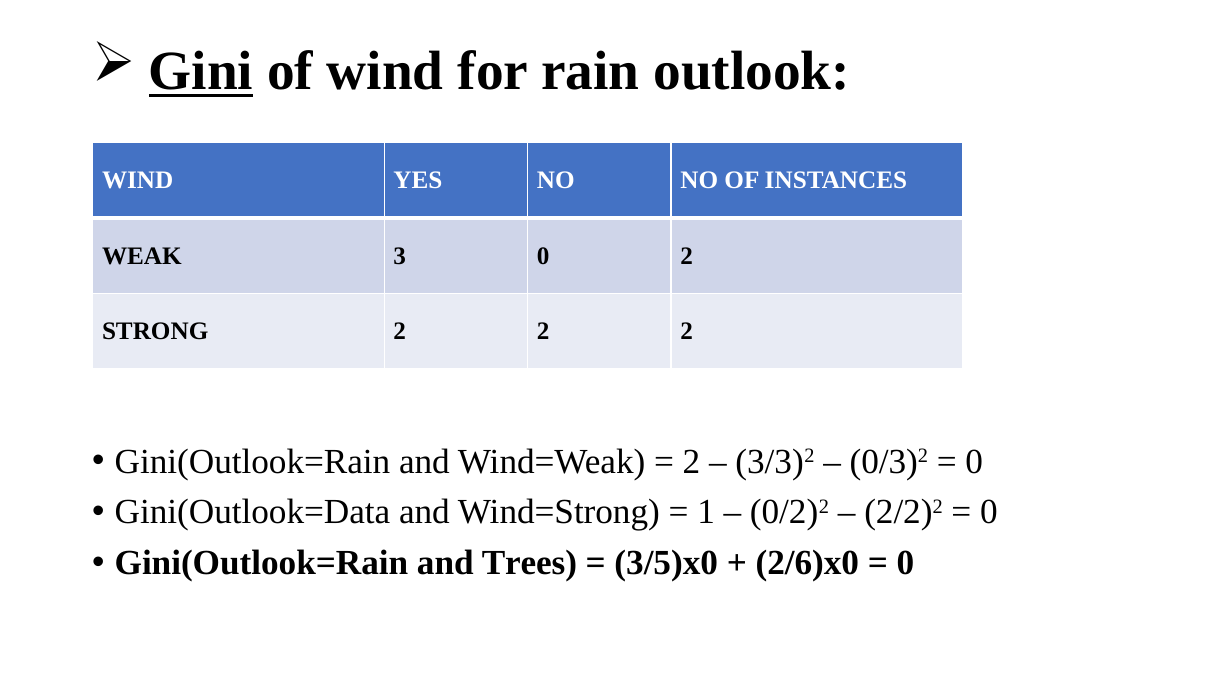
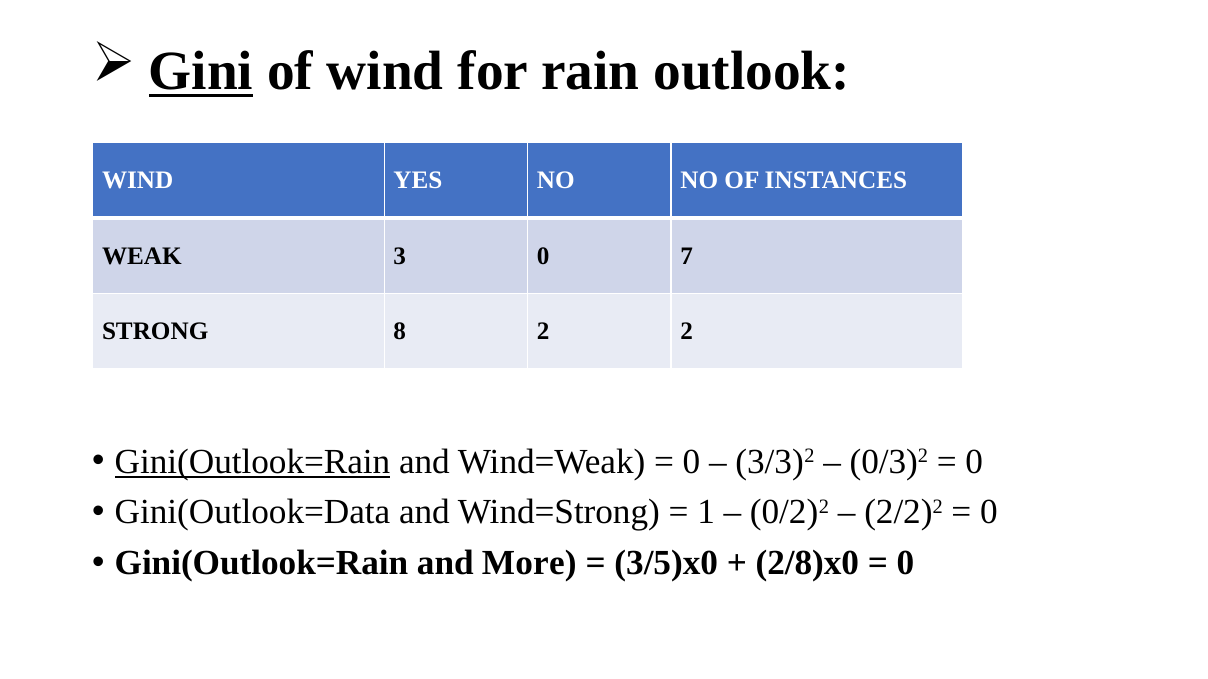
0 2: 2 -> 7 (687, 256)
STRONG 2: 2 -> 8 (400, 332)
Gini(Outlook=Rain underline: none -> present (253, 462)
2: 2 -> 0 (692, 462)
Trees: Trees -> More (529, 563)
2/6)x0: 2/6)x0 -> 2/8)x0 (807, 563)
